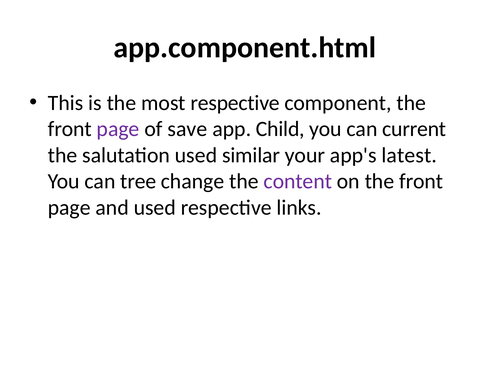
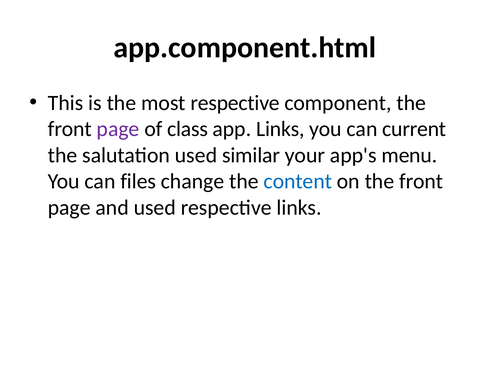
save: save -> class (188, 129)
app Child: Child -> Links (280, 129)
latest: latest -> menu (409, 155)
tree: tree -> files (138, 181)
content colour: purple -> blue (298, 181)
